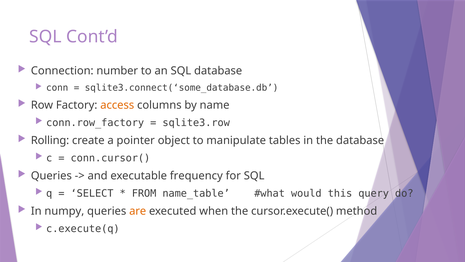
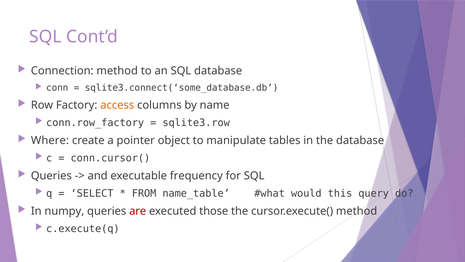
Connection number: number -> method (117, 71)
Rolling: Rolling -> Where (50, 140)
are colour: orange -> red (138, 211)
when: when -> those (214, 211)
